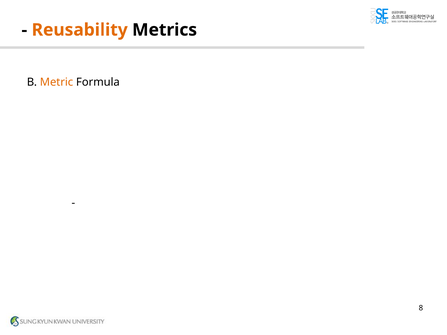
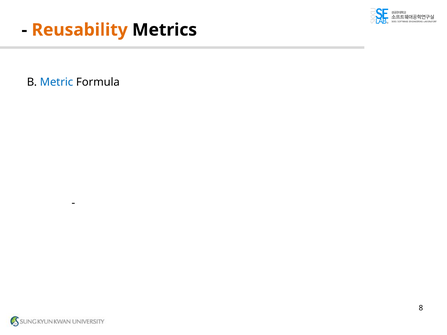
Metric colour: orange -> blue (57, 82)
